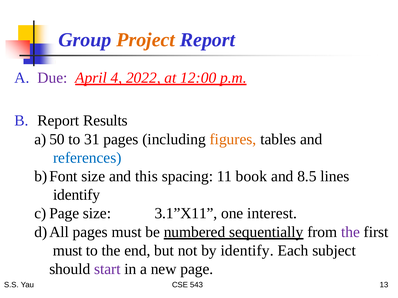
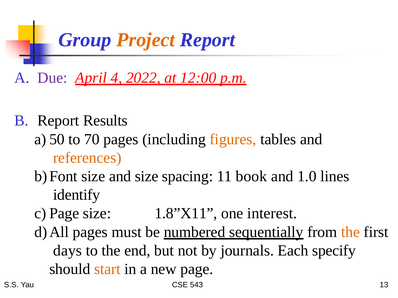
31: 31 -> 70 (92, 139)
references colour: blue -> orange (87, 158)
and this: this -> size (147, 177)
8.5: 8.5 -> 1.0 (307, 177)
3.1”X11: 3.1”X11 -> 1.8”X11 (186, 214)
the colour: purple -> orange (350, 232)
must: must -> days (68, 251)
by identify: identify -> journals (247, 251)
subject: subject -> specify (334, 251)
start colour: purple -> orange (107, 270)
